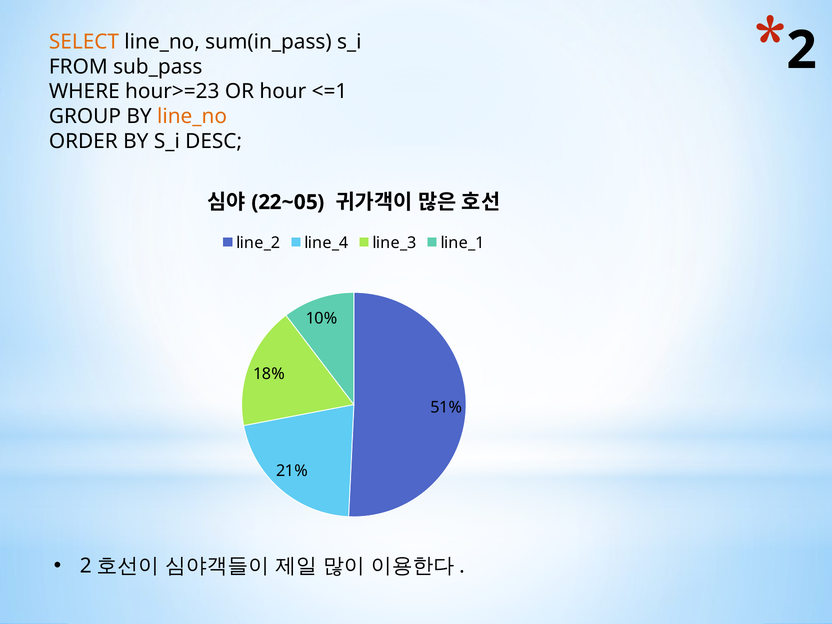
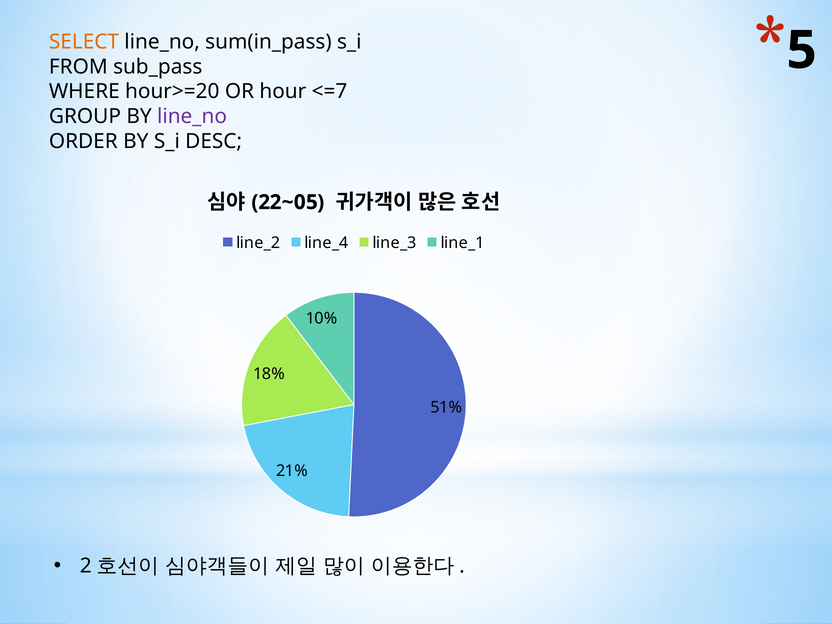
2: 2 -> 5 (802, 50)
hour>=23: hour>=23 -> hour>=20 (172, 92)
<=1: <=1 -> <=7 (330, 92)
line_no colour: orange -> purple (192, 117)
